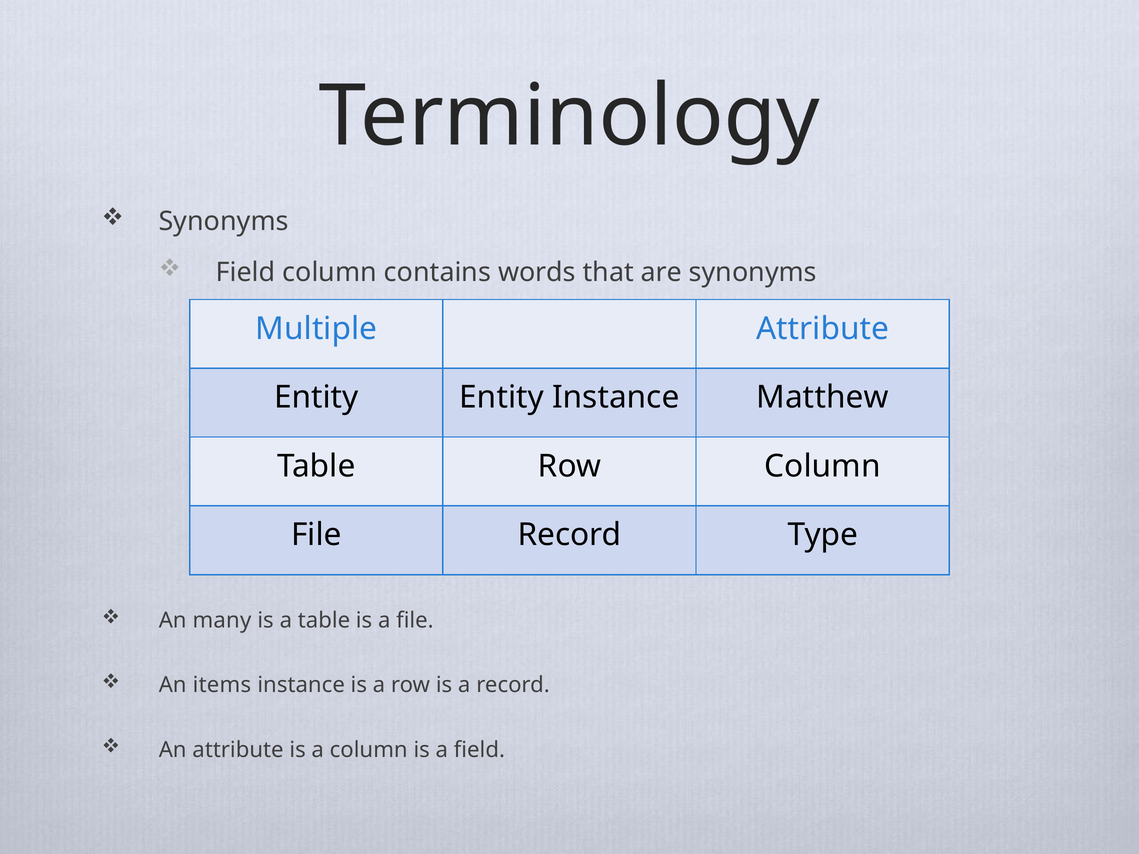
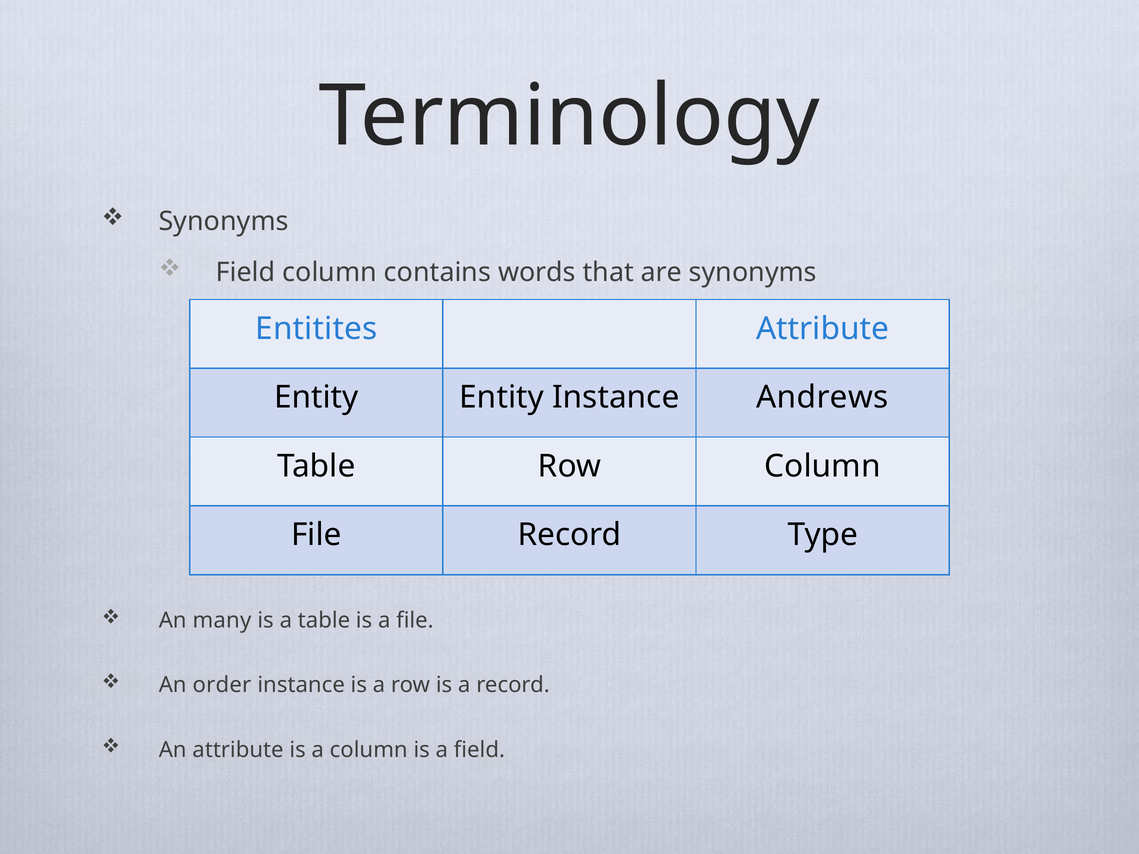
Multiple: Multiple -> Entitites (316, 329)
Matthew: Matthew -> Andrews (822, 398)
items: items -> order (222, 685)
